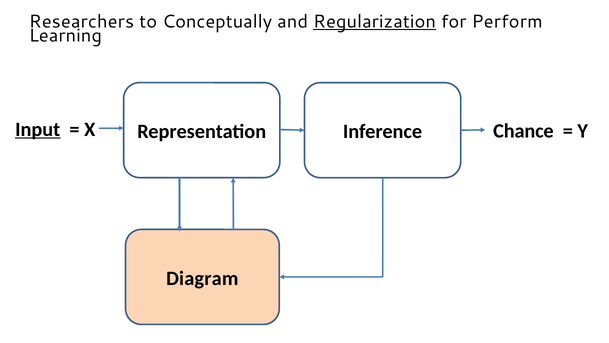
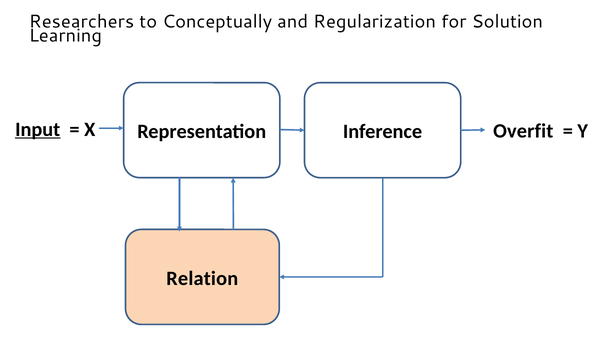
Regularization underline: present -> none (375, 22)
Perform: Perform -> Solution (507, 22)
Chance: Chance -> Overfit (523, 131)
Diagram: Diagram -> Relation (202, 278)
